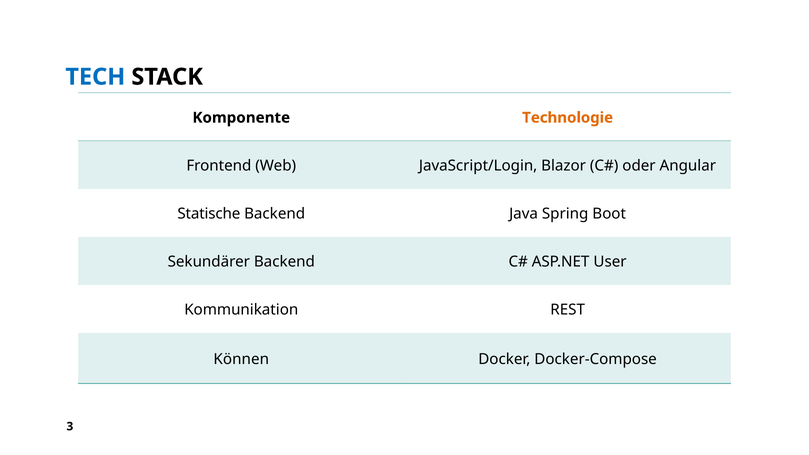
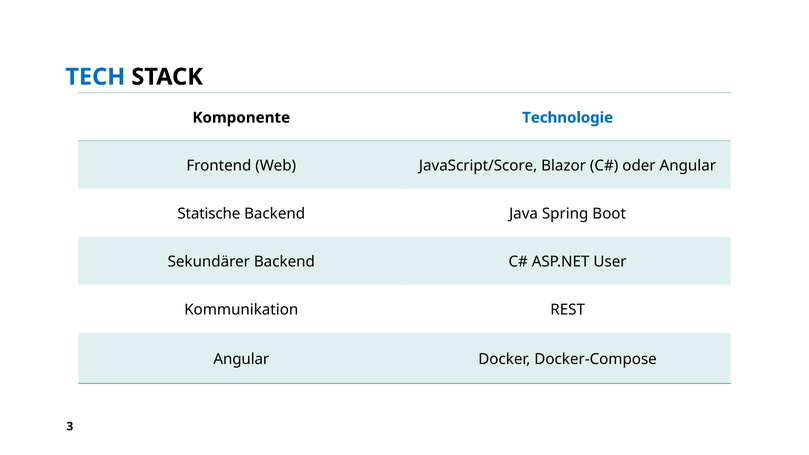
Technologie colour: orange -> blue (568, 118)
JavaScript/Login: JavaScript/Login -> JavaScript/Score (478, 166)
Können: Können -> Angular (241, 359)
